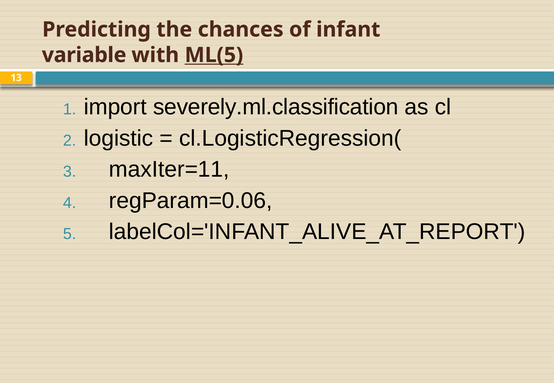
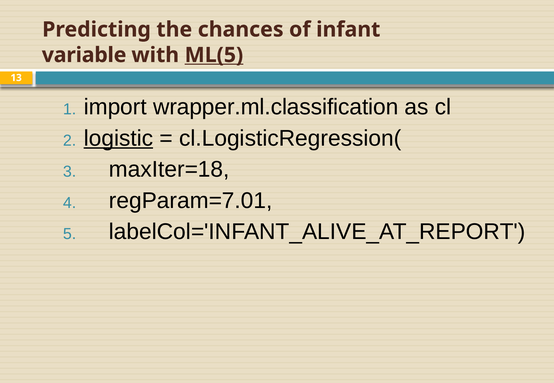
severely.ml.classification: severely.ml.classification -> wrapper.ml.classification (276, 107)
logistic underline: none -> present (118, 138)
maxIter=11: maxIter=11 -> maxIter=18 (169, 170)
regParam=0.06: regParam=0.06 -> regParam=7.01 (191, 201)
